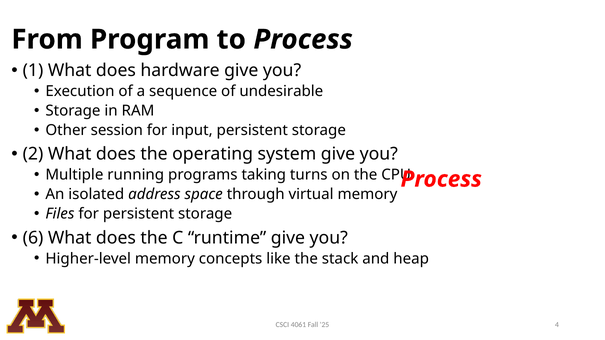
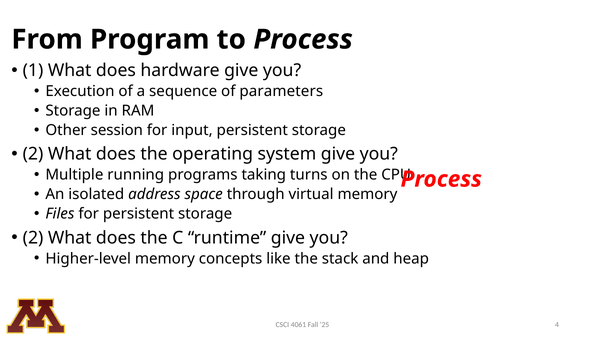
undesirable: undesirable -> parameters (281, 91)
6: 6 -> 2 (33, 238)
